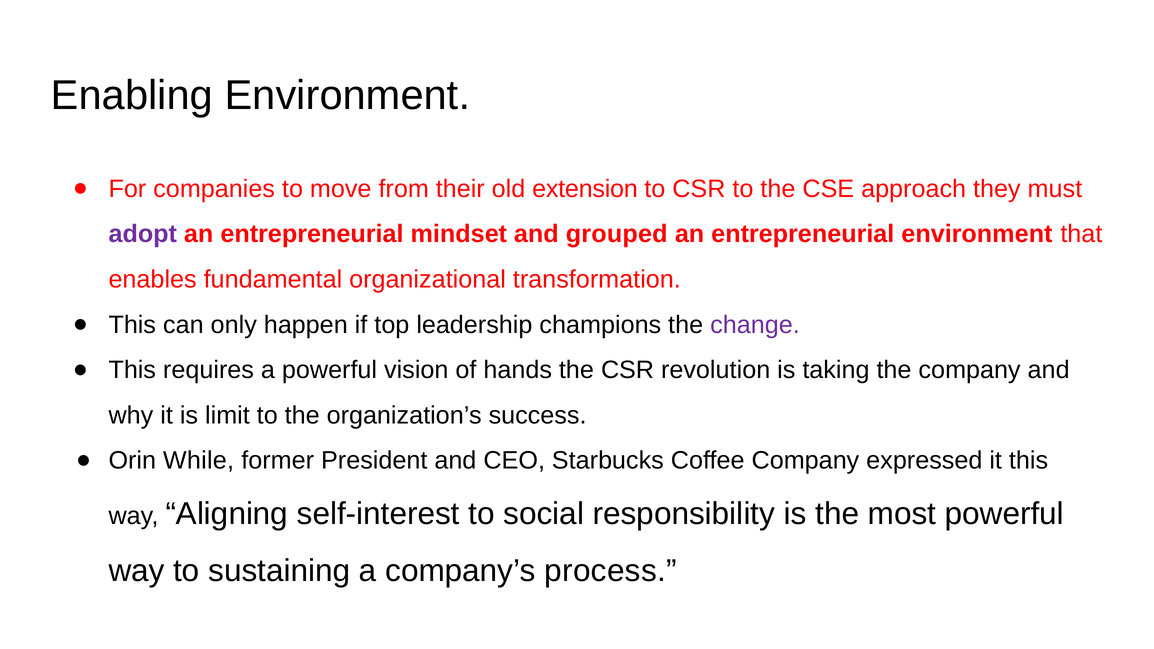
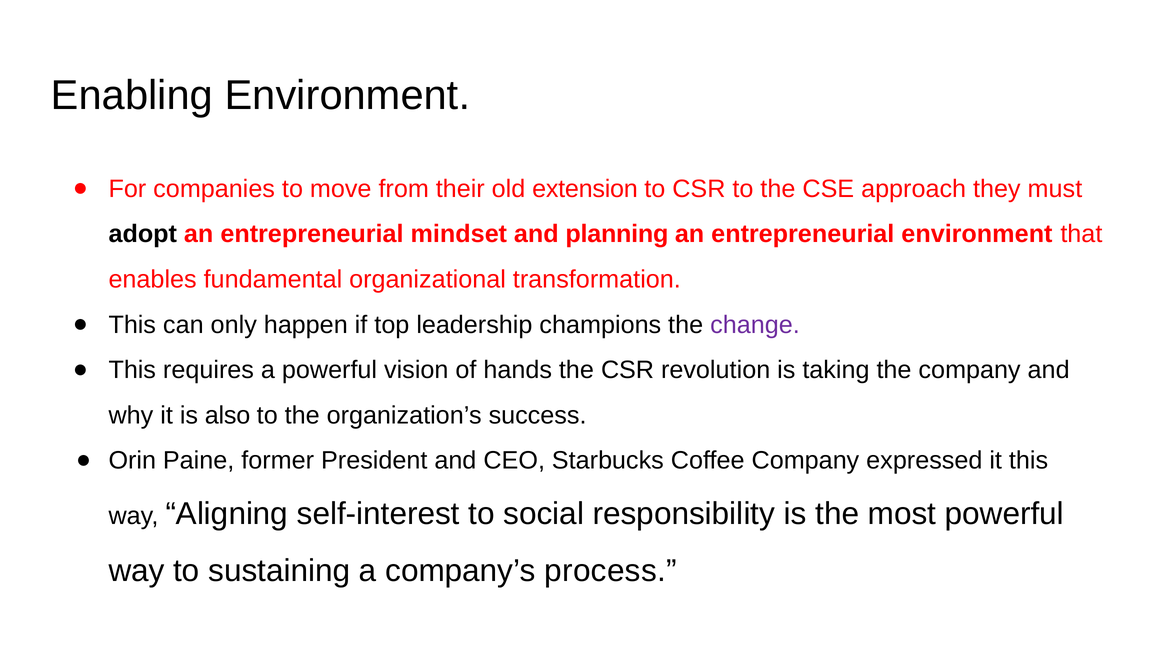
adopt colour: purple -> black (143, 234)
grouped: grouped -> planning (617, 234)
limit: limit -> also (228, 415)
While: While -> Paine (199, 461)
